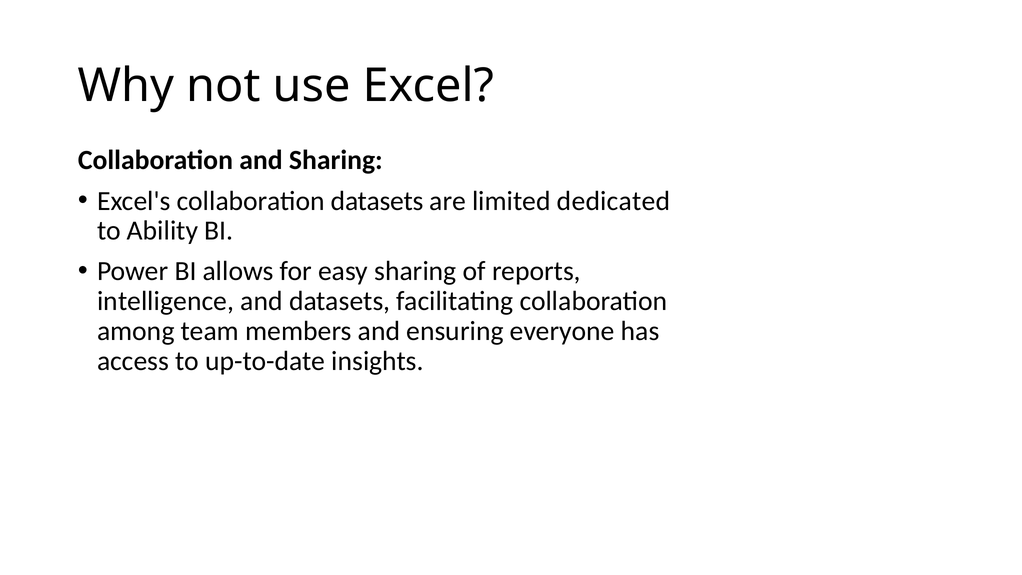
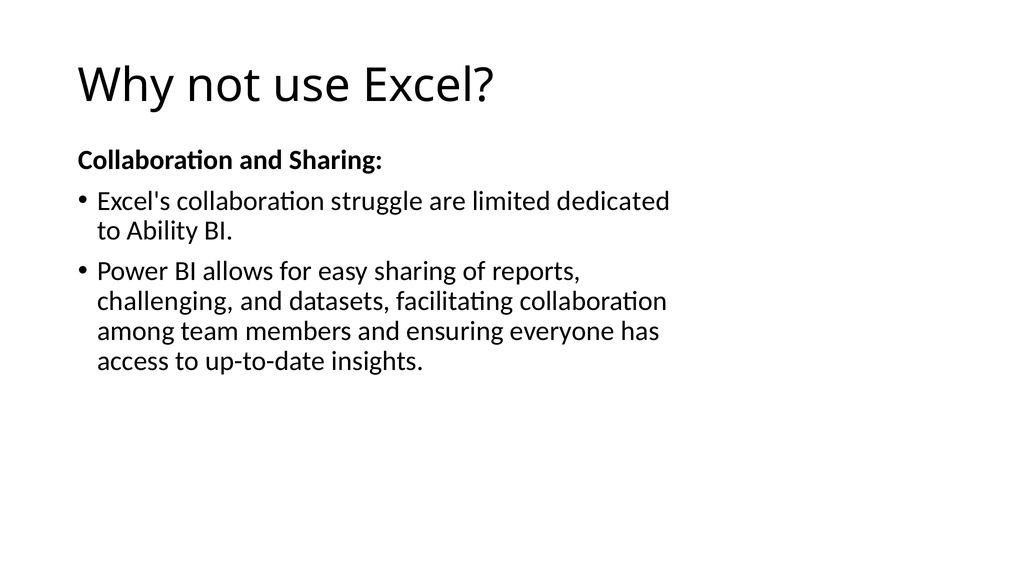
collaboration datasets: datasets -> struggle (377, 201)
intelligence: intelligence -> challenging (165, 301)
